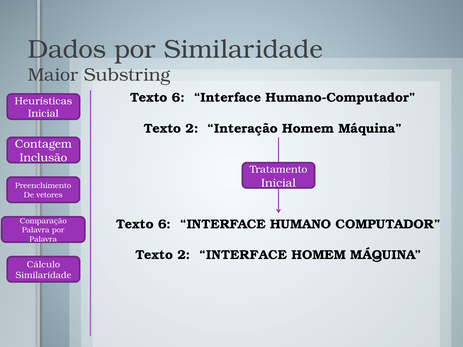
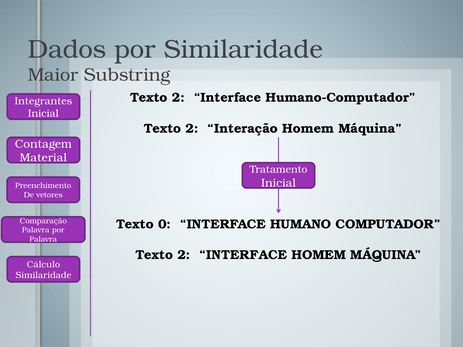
6: 6 -> 2 (178, 98)
Heurísticas: Heurísticas -> Integrantes (43, 101)
Inclusão: Inclusão -> Material (43, 158)
6: 6 -> 0 (165, 224)
